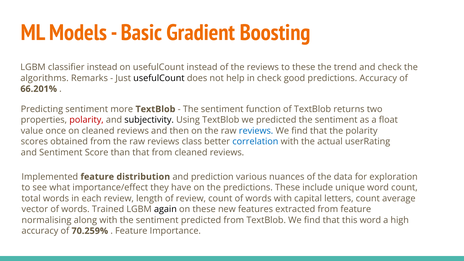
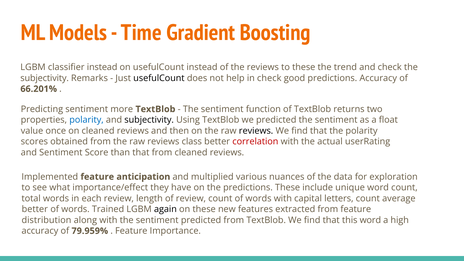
Basic: Basic -> Time (141, 33)
algorithms: algorithms -> subjectivity (45, 78)
polarity colour: red -> blue (86, 120)
reviews colour: blue -> black (256, 131)
correlation colour: blue -> red (255, 142)
distribution: distribution -> anticipation (143, 177)
prediction: prediction -> multiplied (212, 177)
vector: vector -> better (35, 209)
normalising: normalising -> distribution (46, 220)
70.259%: 70.259% -> 79.959% (90, 231)
